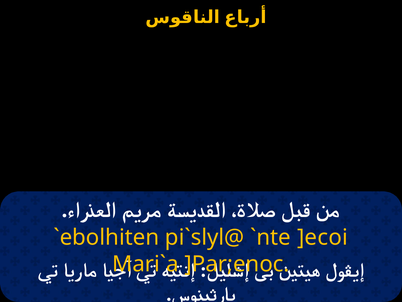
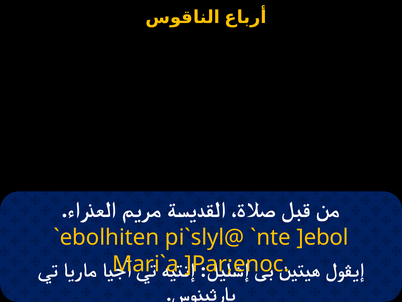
]ecoi: ]ecoi -> ]ebol (323, 237)
